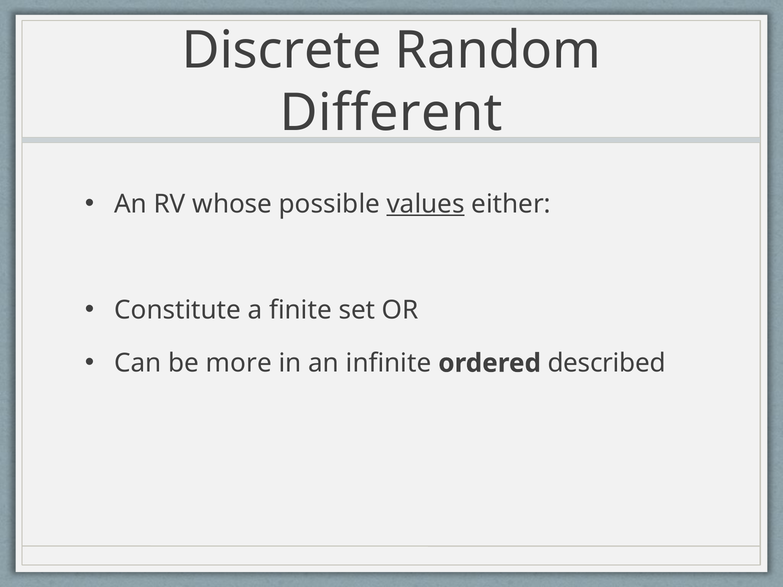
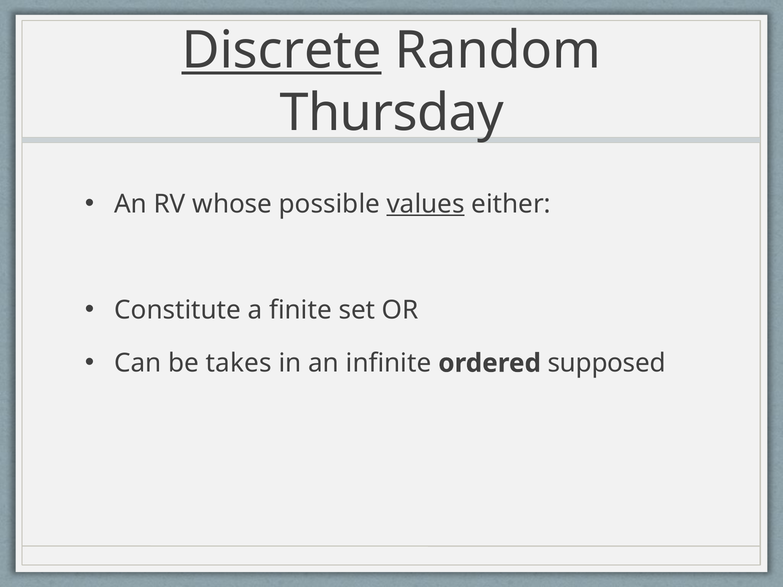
Discrete underline: none -> present (282, 51)
Different: Different -> Thursday (392, 113)
more: more -> takes (239, 363)
described: described -> supposed (607, 363)
